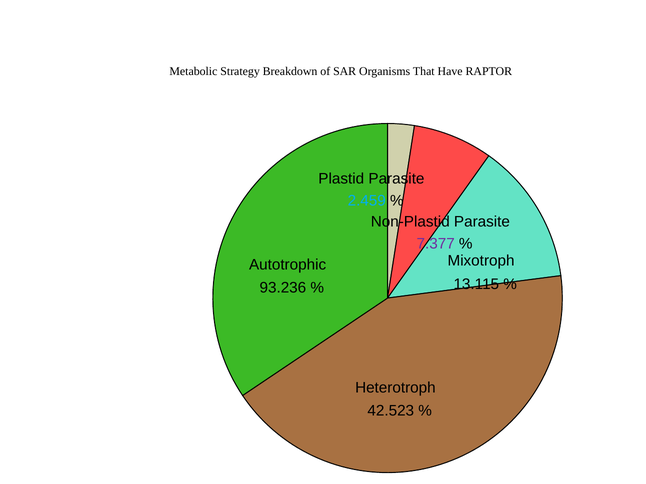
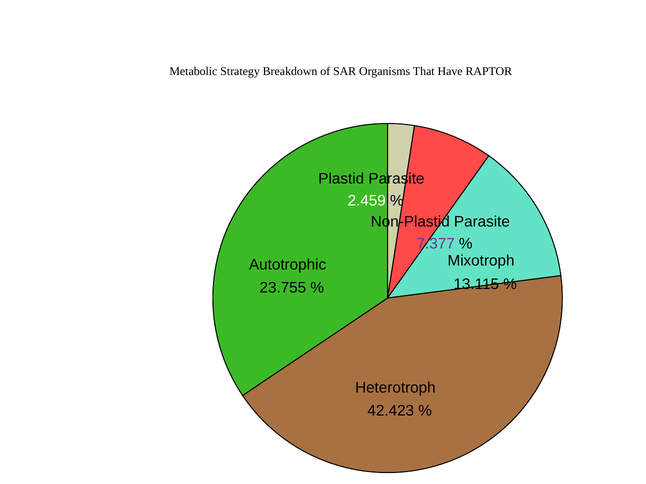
2.459 colour: light blue -> white (367, 201)
93.236: 93.236 -> 23.755 (283, 288)
42.523: 42.523 -> 42.423 (391, 411)
